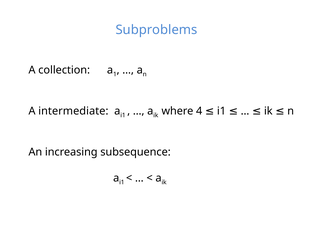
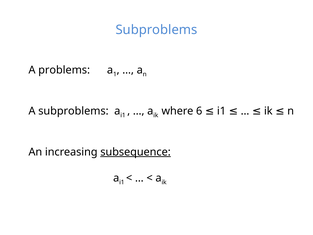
collection: collection -> problems (64, 70)
A intermediate: intermediate -> subproblems (73, 111)
4: 4 -> 6 (199, 111)
subsequence underline: none -> present (136, 152)
